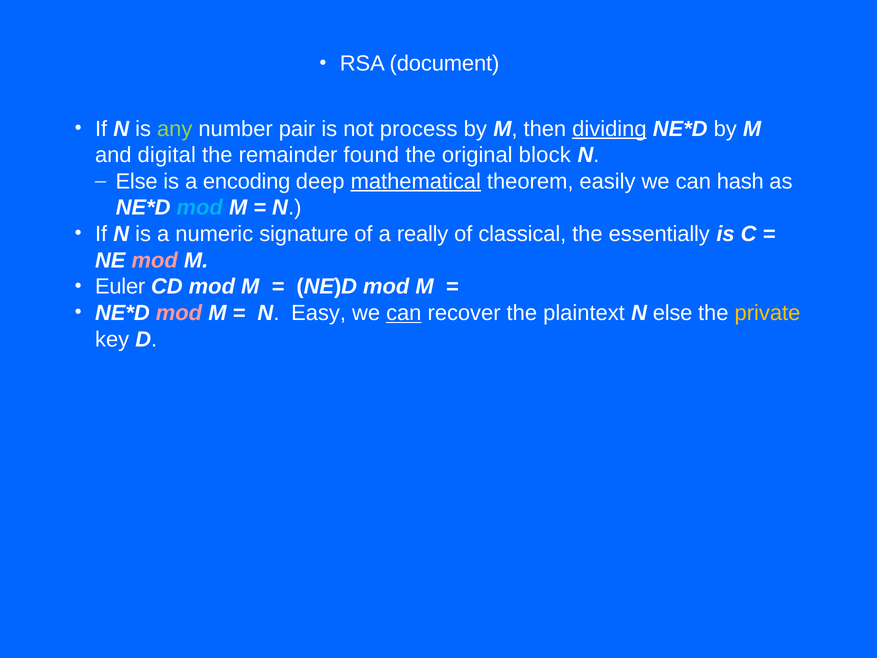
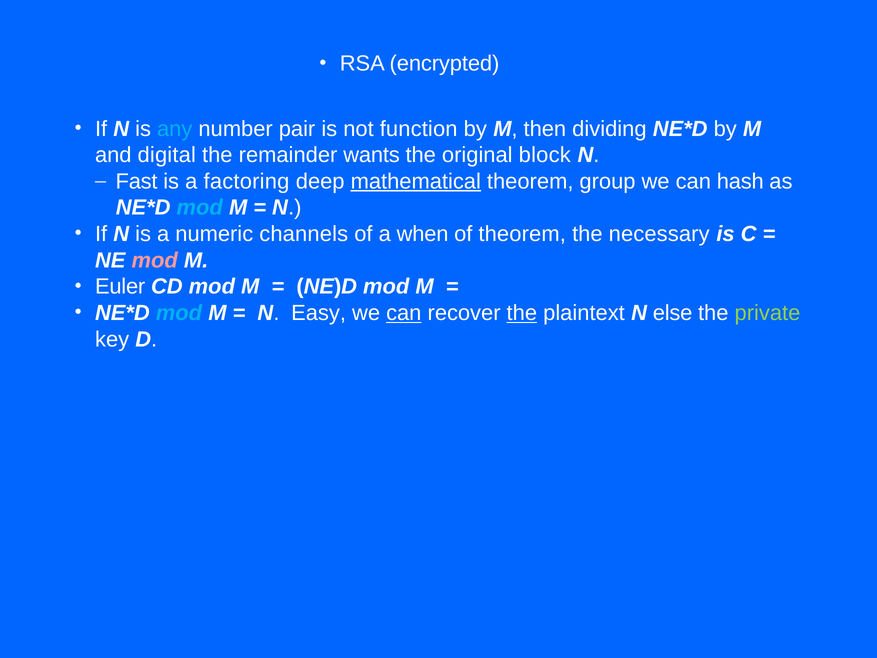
document: document -> encrypted (444, 64)
any colour: light green -> light blue (175, 129)
process: process -> function (419, 129)
dividing underline: present -> none (609, 129)
found: found -> wants (372, 155)
Else: Else -> Fast (137, 181)
encoding: encoding -> factoring (246, 181)
easily: easily -> group (608, 181)
signature: signature -> channels (304, 234)
really: really -> when (423, 234)
of classical: classical -> theorem (522, 234)
essentially: essentially -> necessary (659, 234)
mod colour: pink -> light blue (179, 313)
the underline: none -> present (522, 313)
private colour: yellow -> light green (767, 313)
